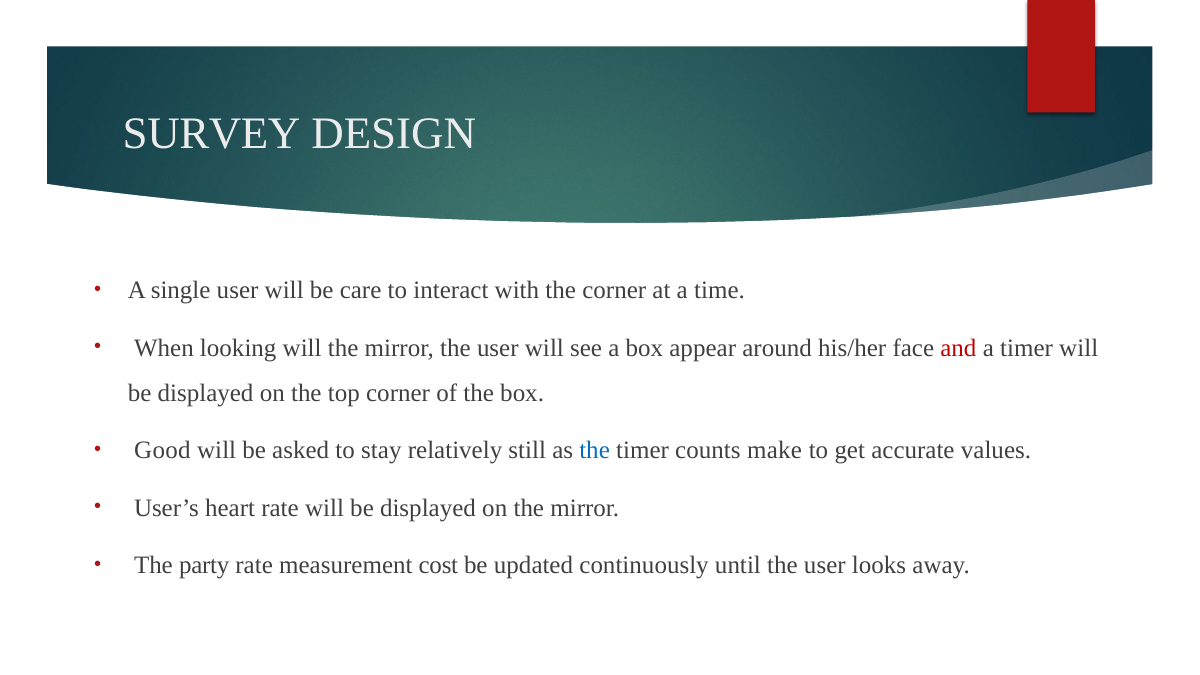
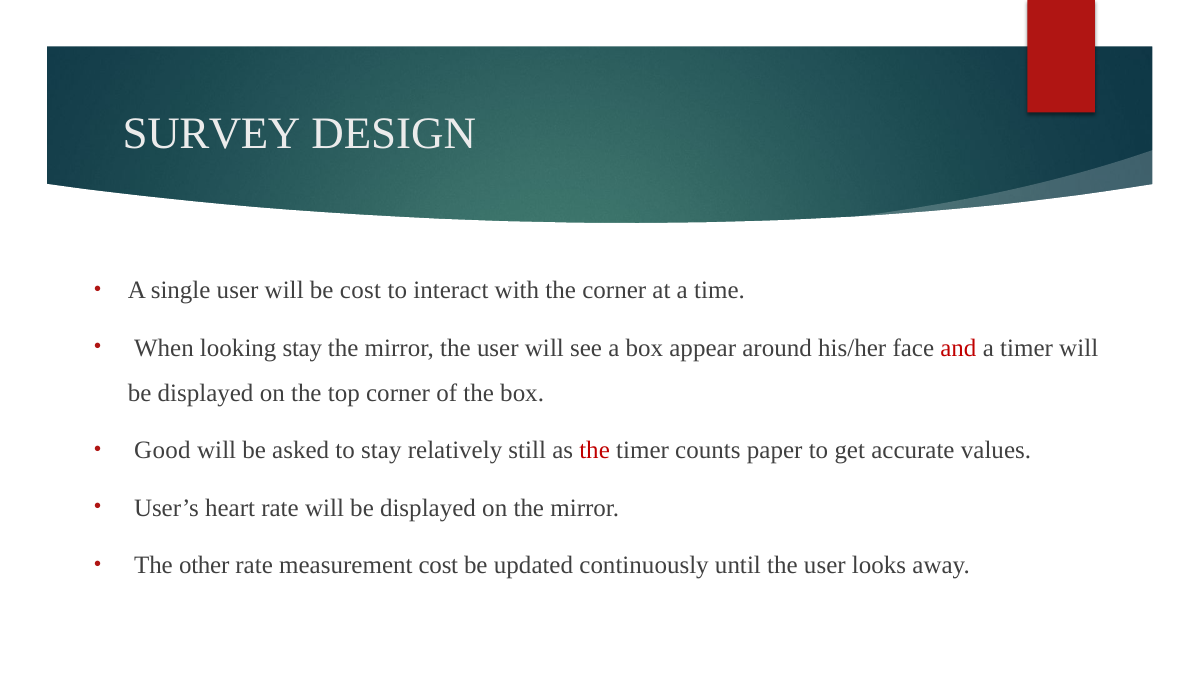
be care: care -> cost (360, 290)
looking will: will -> stay (302, 348)
the colour: blue -> red (595, 450)
make: make -> paper (775, 450)
party: party -> other (204, 565)
